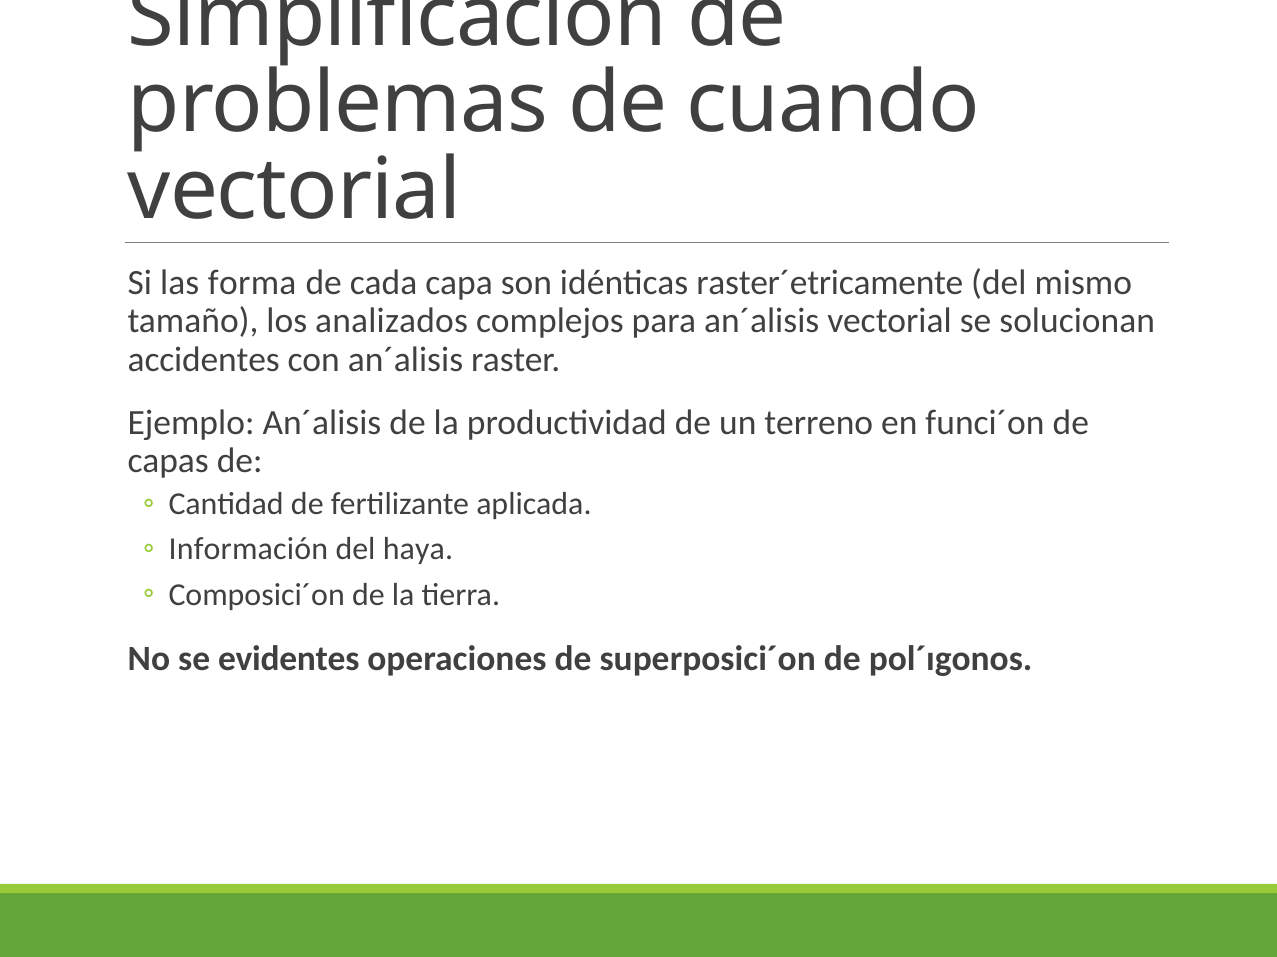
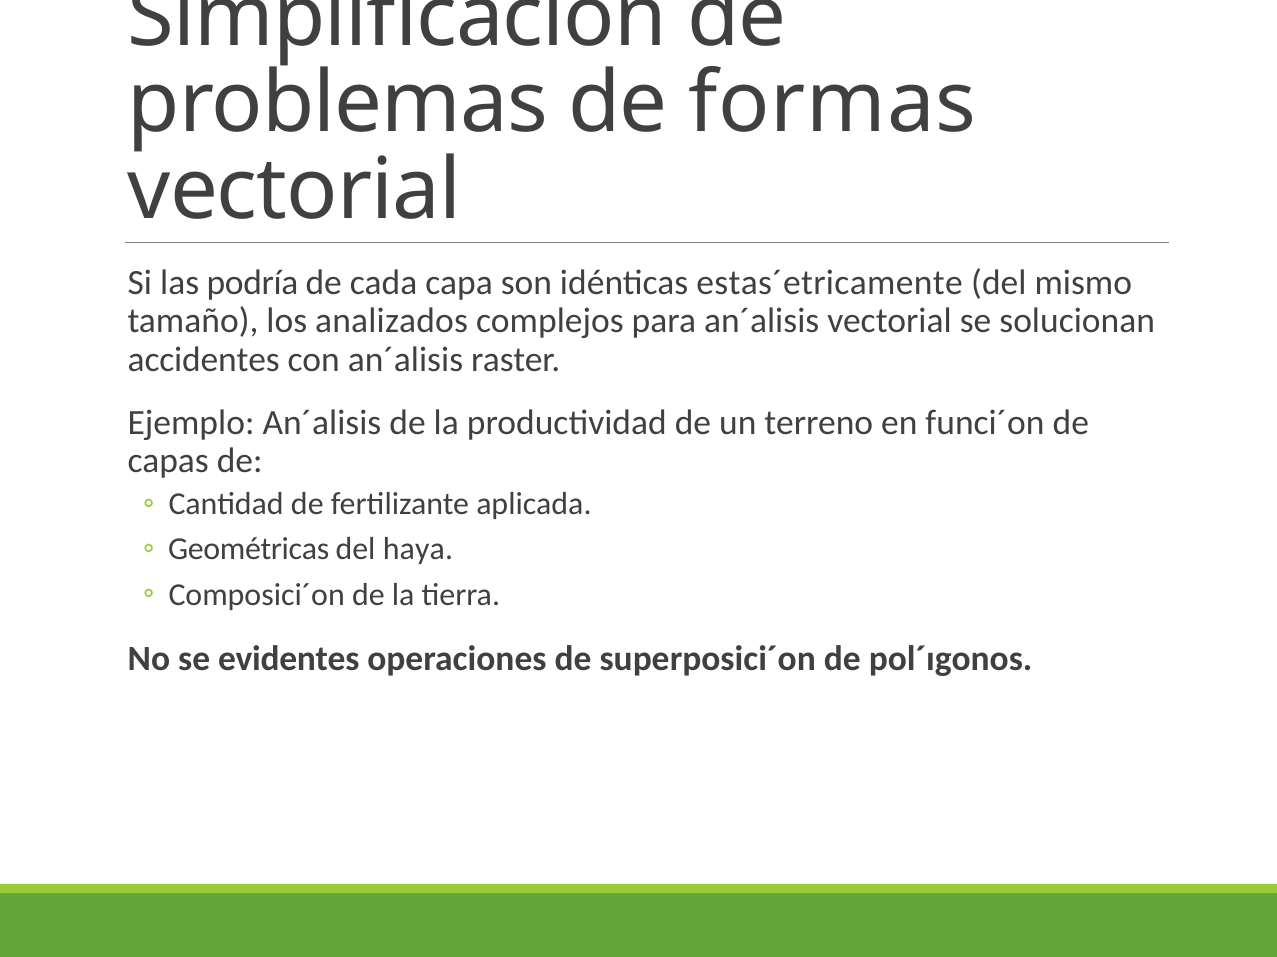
cuando: cuando -> formas (832, 104)
forma: forma -> podría (253, 283)
raster´etricamente: raster´etricamente -> estas´etricamente (830, 283)
Información: Información -> Geométricas (249, 550)
